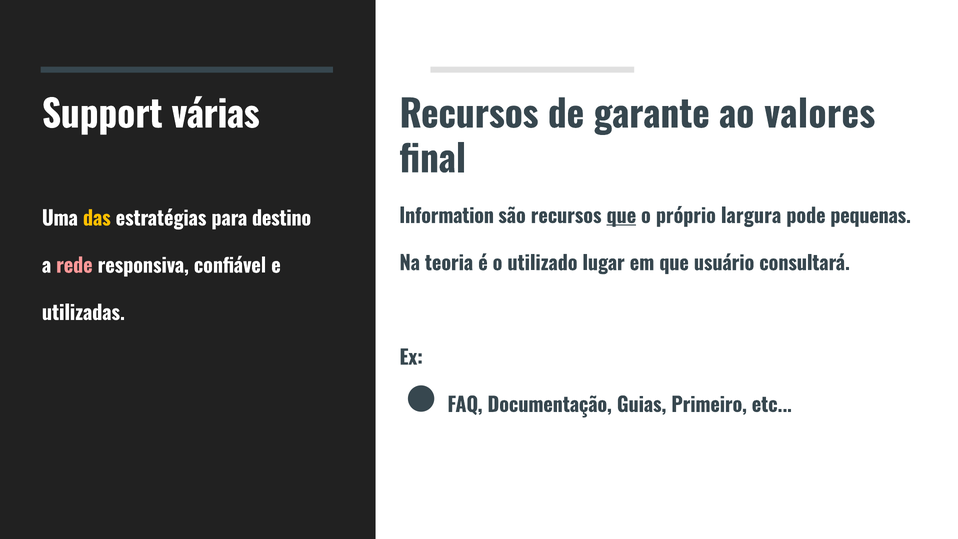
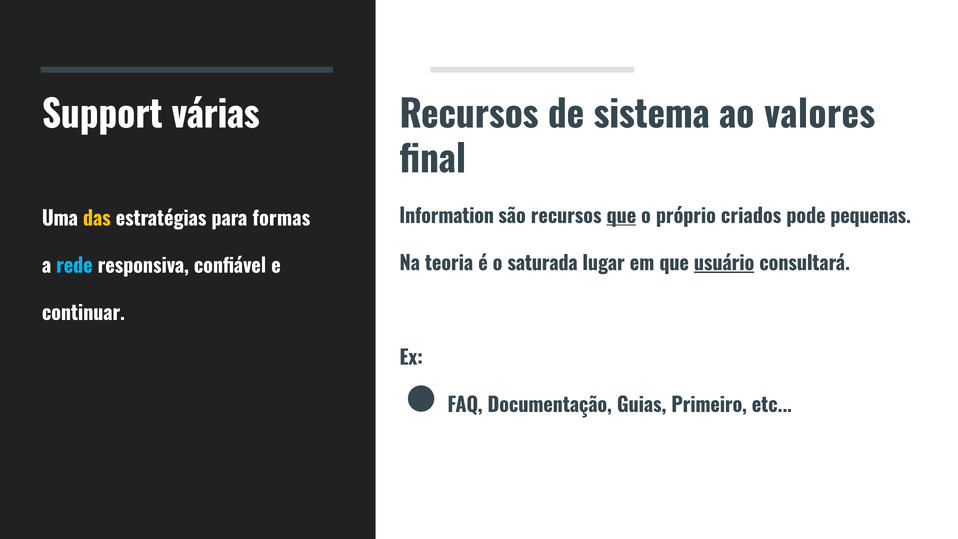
garante: garante -> sistema (652, 115)
largura: largura -> criados (751, 216)
destino: destino -> formas (281, 219)
utilizado: utilizado -> saturada (543, 264)
usuário underline: none -> present (724, 264)
rede colour: pink -> light blue (74, 266)
utilizadas: utilizadas -> continuar (83, 313)
